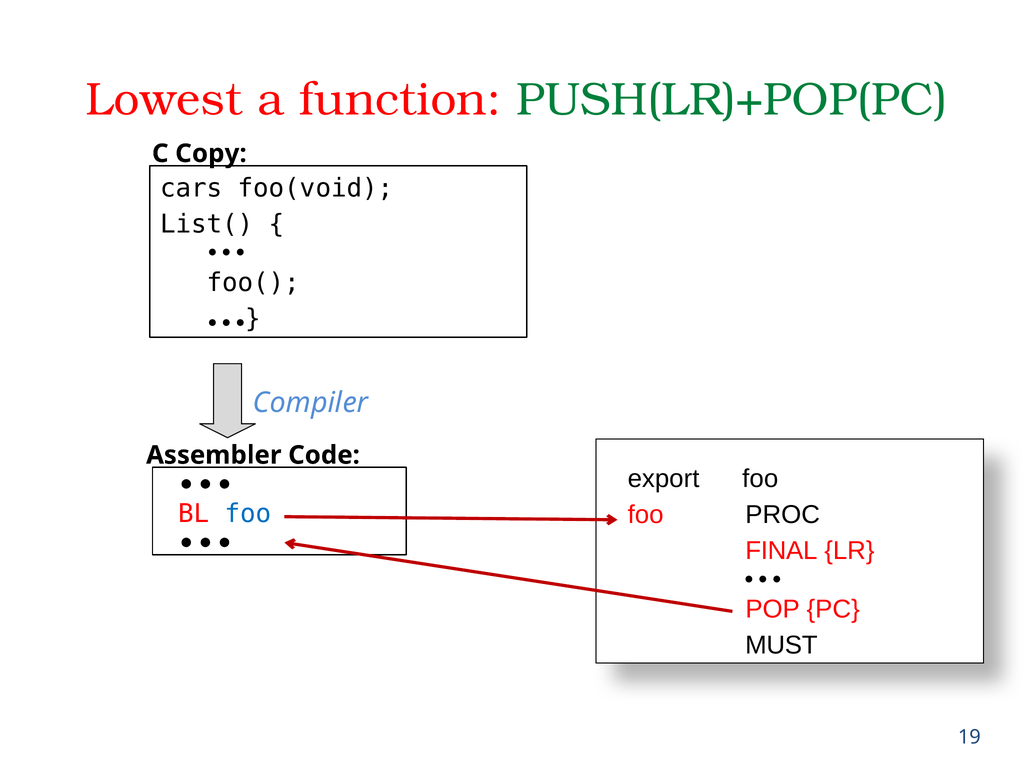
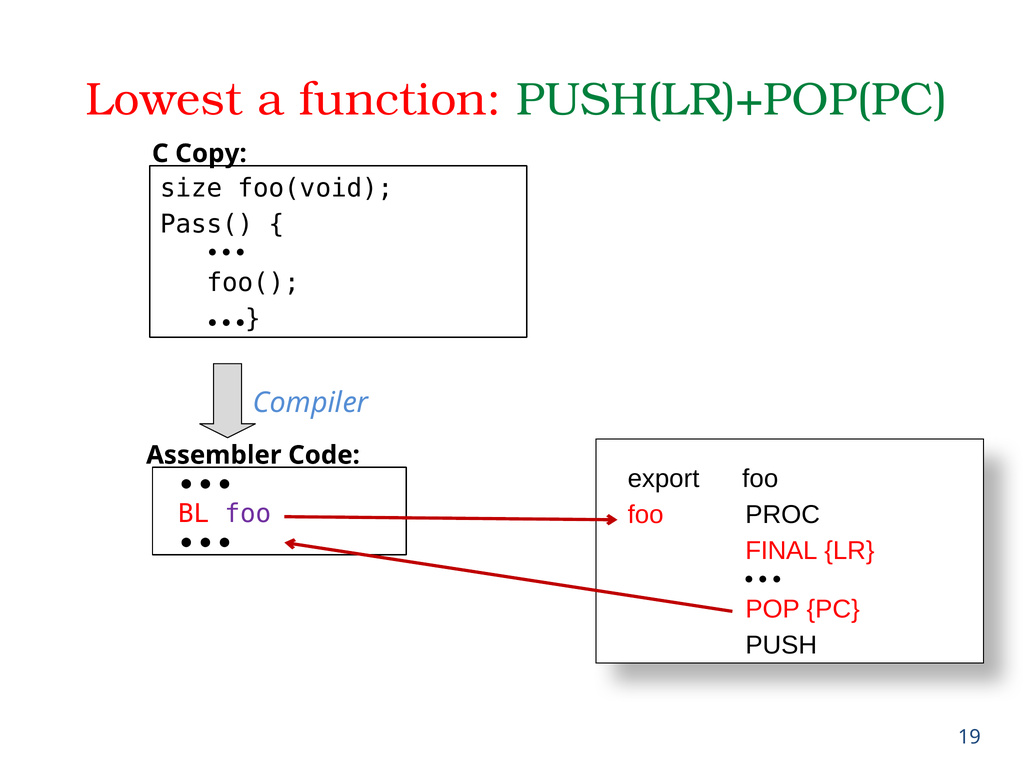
cars: cars -> size (191, 188)
List(: List( -> Pass( (207, 224)
foo colour: blue -> purple (248, 514)
MUST: MUST -> PUSH (781, 646)
